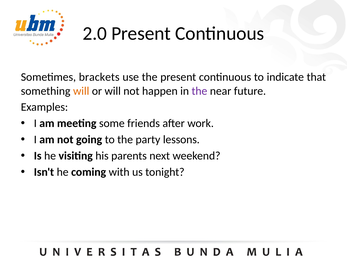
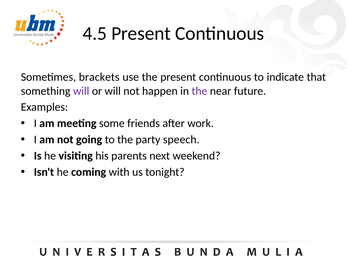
2.0: 2.0 -> 4.5 (95, 33)
will colour: orange -> purple (81, 91)
lessons: lessons -> speech (181, 139)
